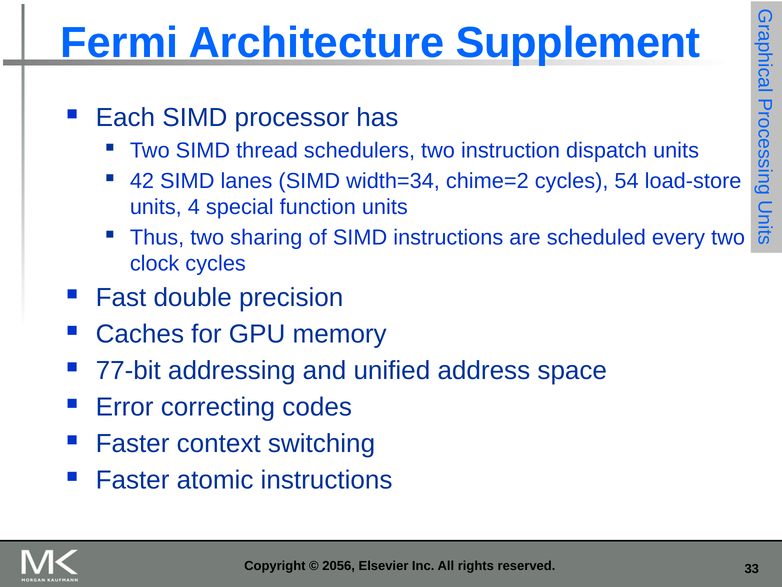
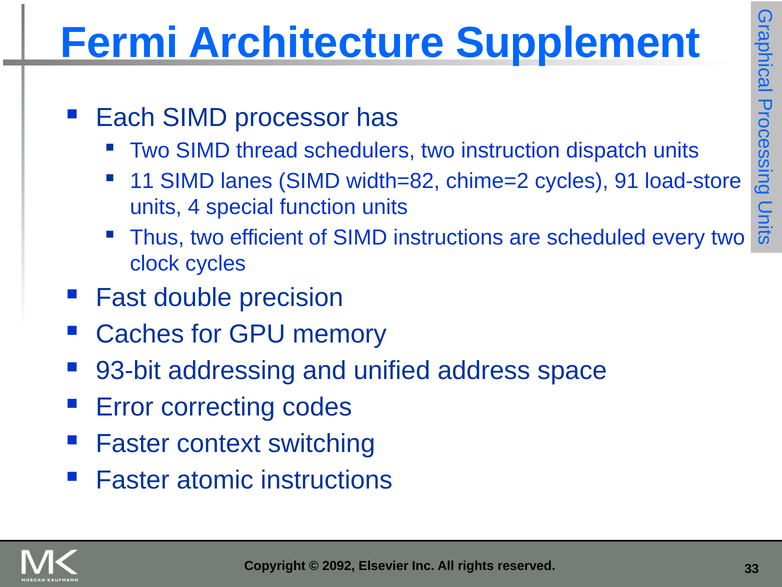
42: 42 -> 11 (142, 181)
width=34: width=34 -> width=82 (393, 181)
54: 54 -> 91 (627, 181)
sharing: sharing -> efficient (267, 237)
77-bit: 77-bit -> 93-bit (128, 370)
2056: 2056 -> 2092 (339, 566)
